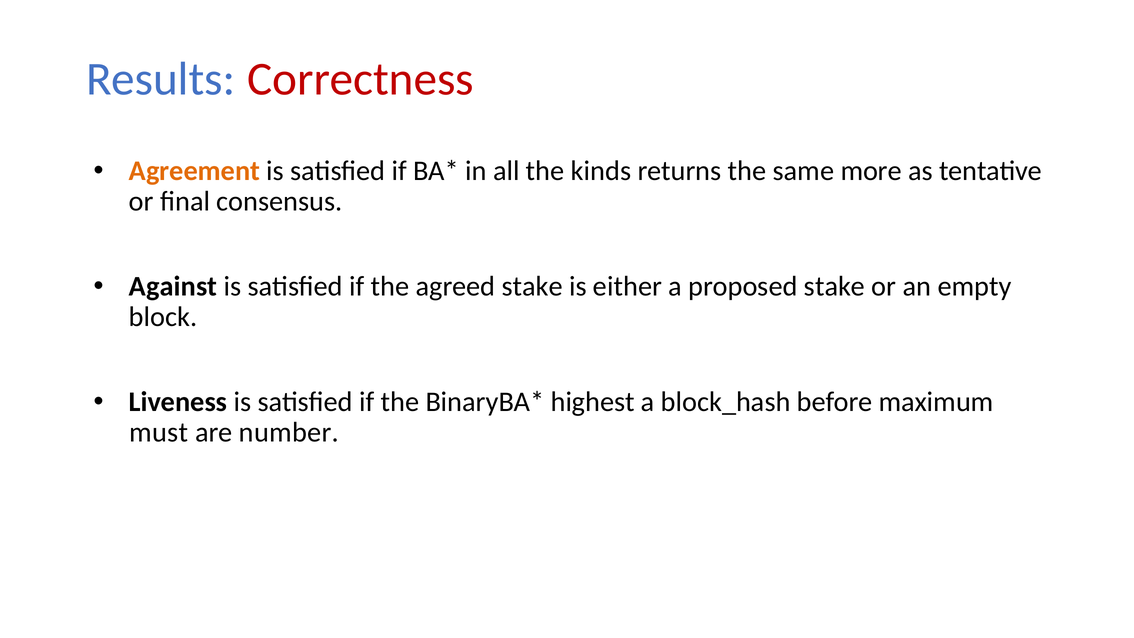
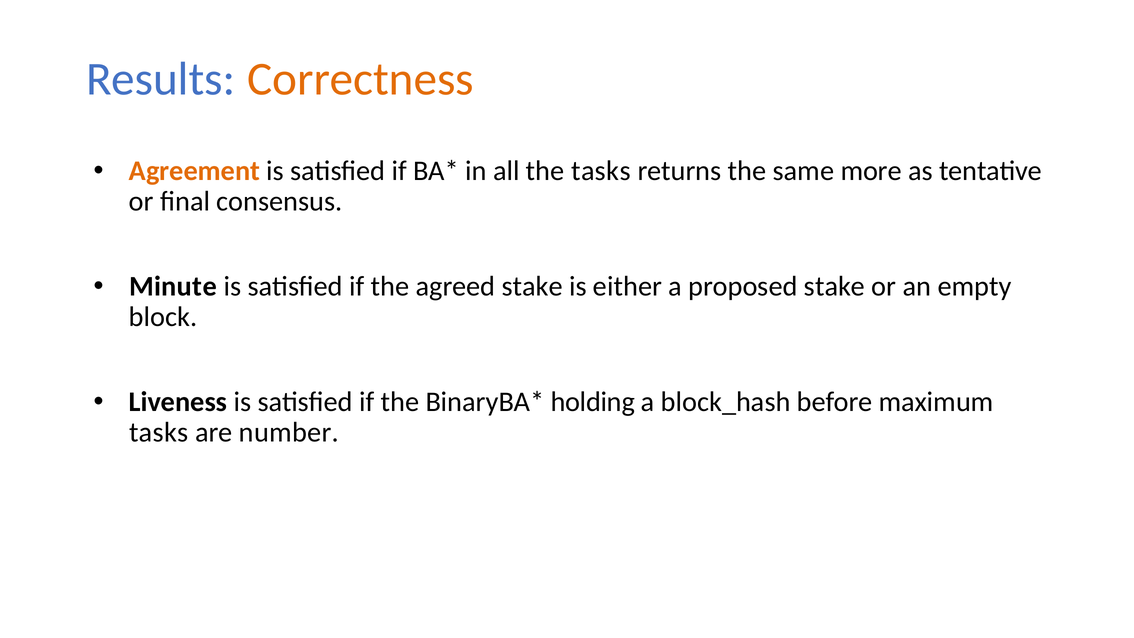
Correctness colour: red -> orange (361, 79)
the kinds: kinds -> tasks (601, 171)
Against: Against -> Minute (173, 286)
highest: highest -> holding (593, 402)
must: must -> tasks (159, 432)
